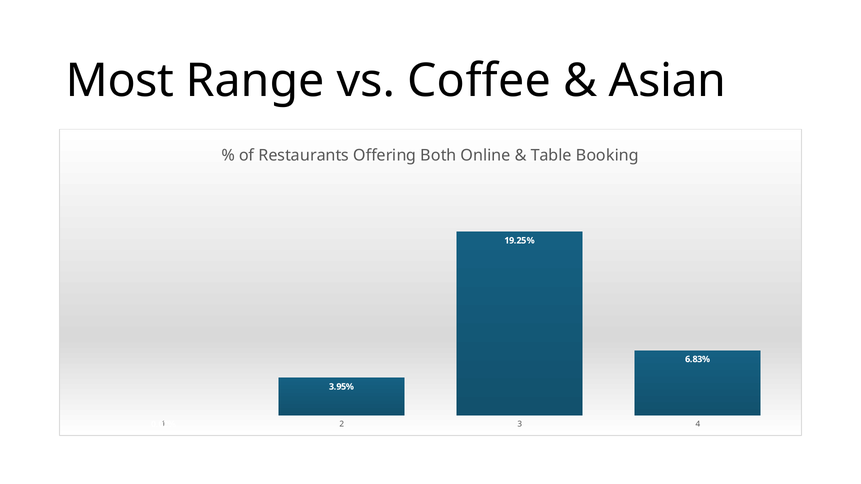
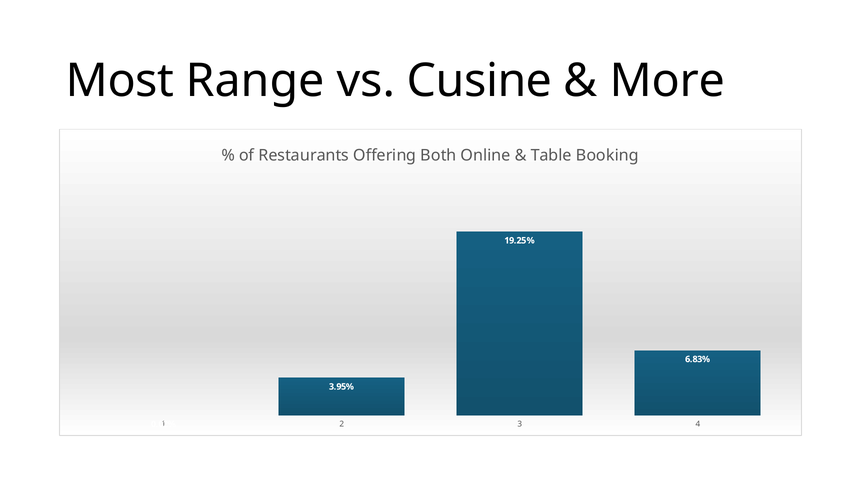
Coffee: Coffee -> Cusine (480, 81)
Asian: Asian -> More (667, 81)
